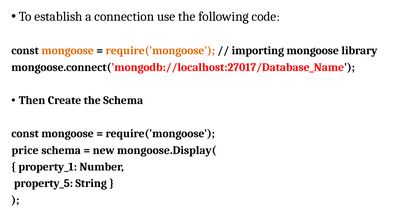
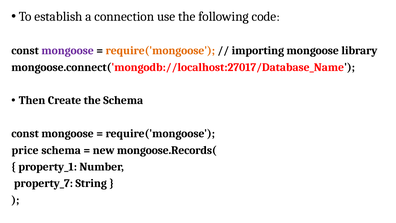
mongoose colour: orange -> purple (68, 51)
mongoose.Display(: mongoose.Display( -> mongoose.Records( (167, 150)
property_5: property_5 -> property_7 (43, 183)
